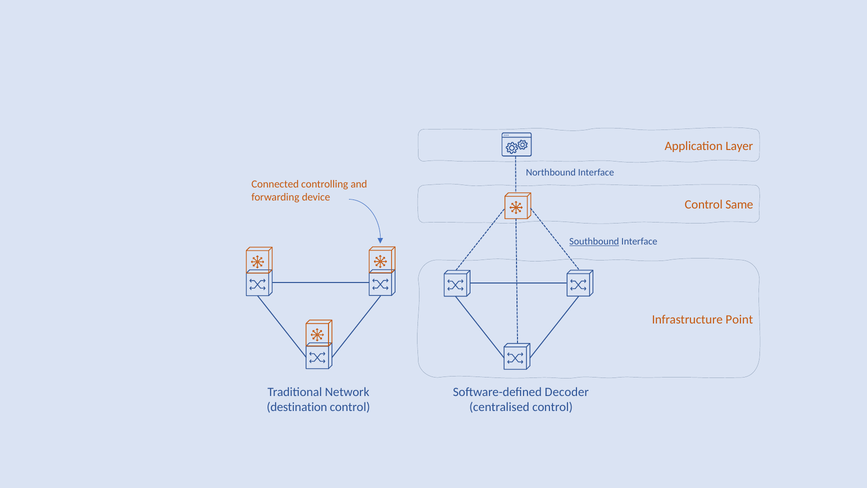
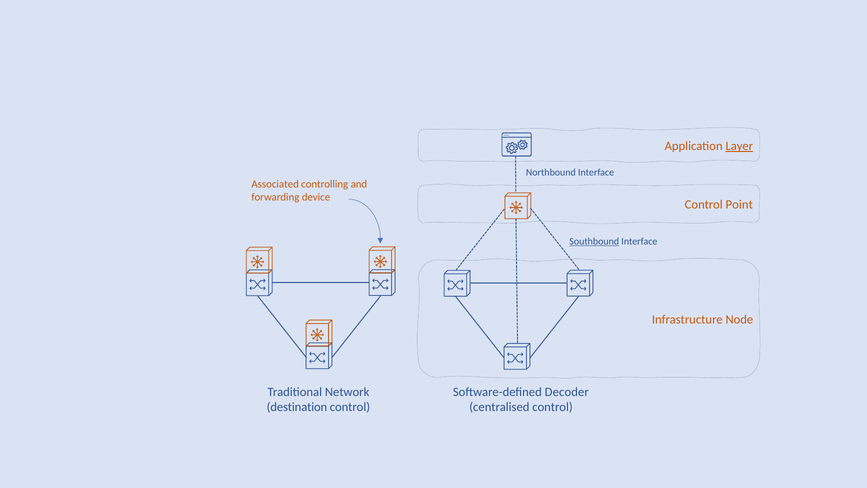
Layer underline: none -> present (739, 146)
Connected: Connected -> Associated (275, 184)
Same: Same -> Point (739, 205)
Point: Point -> Node (739, 319)
